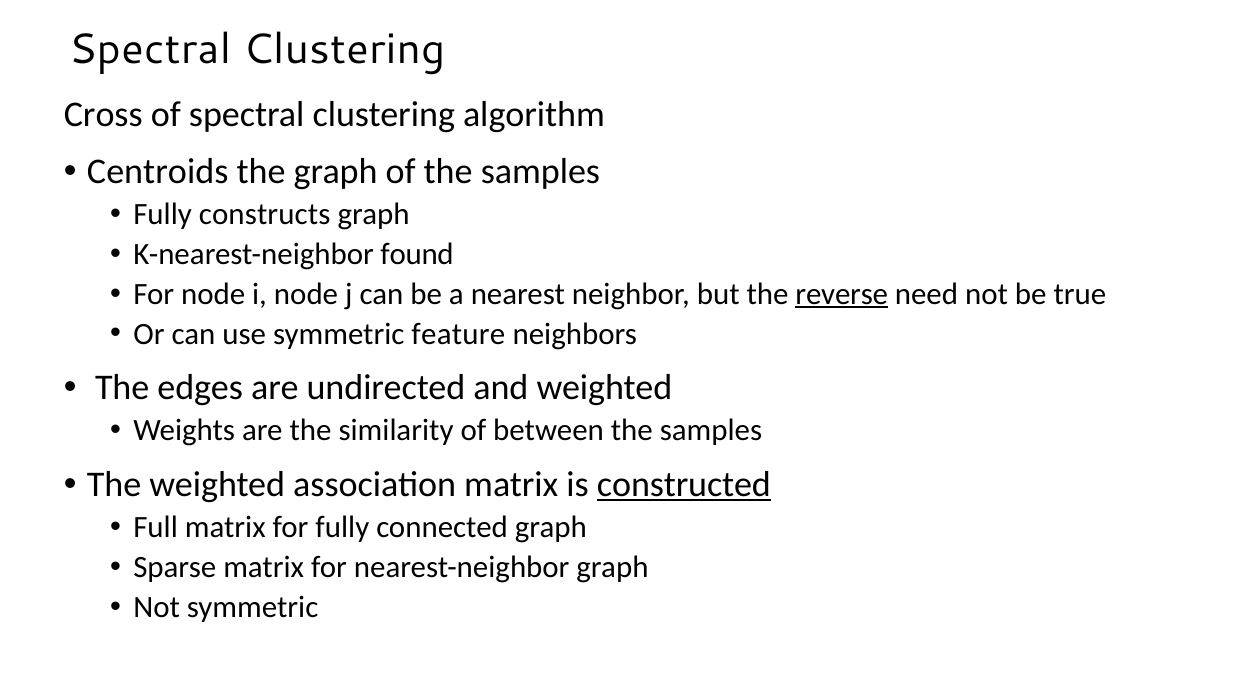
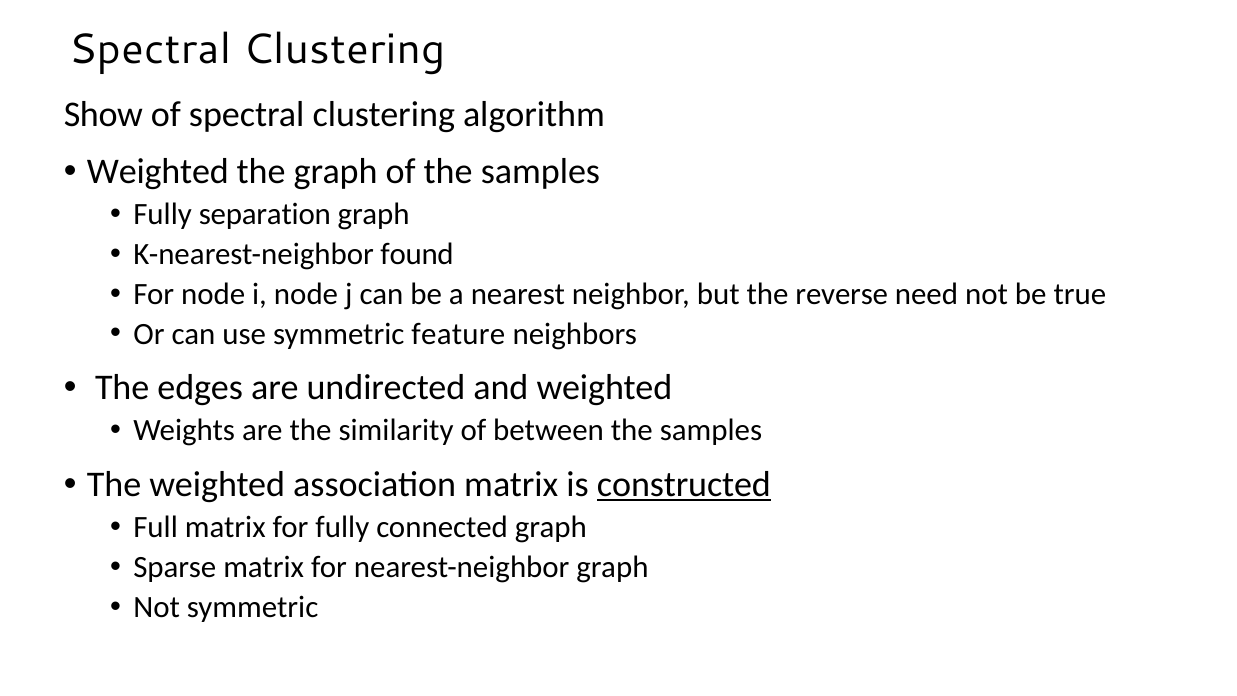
Cross: Cross -> Show (103, 115)
Centroids: Centroids -> Weighted (158, 172)
constructs: constructs -> separation (265, 214)
reverse underline: present -> none (842, 294)
